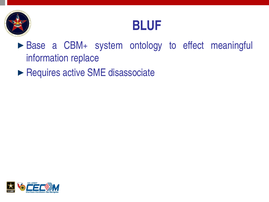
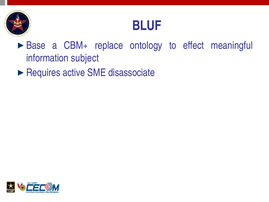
system: system -> replace (109, 45)
replace: replace -> subject (85, 58)
